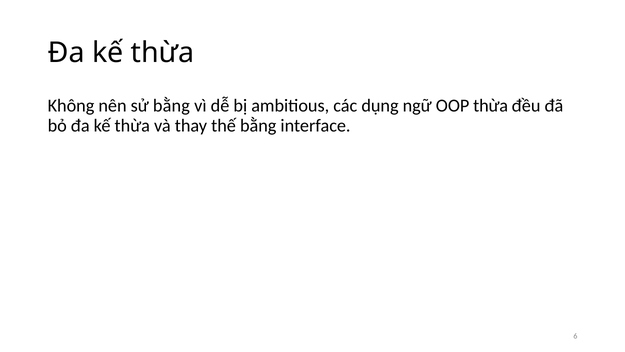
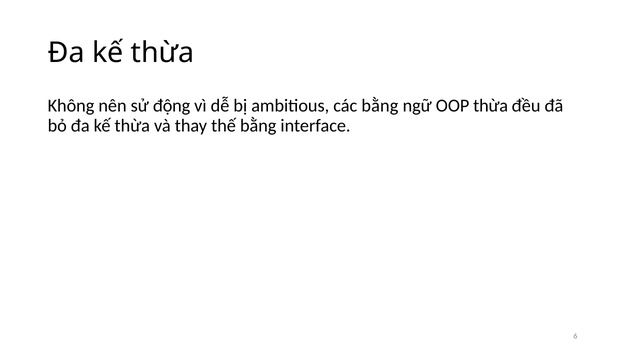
sử bằng: bằng -> động (172, 106)
các dụng: dụng -> bằng (380, 106)
